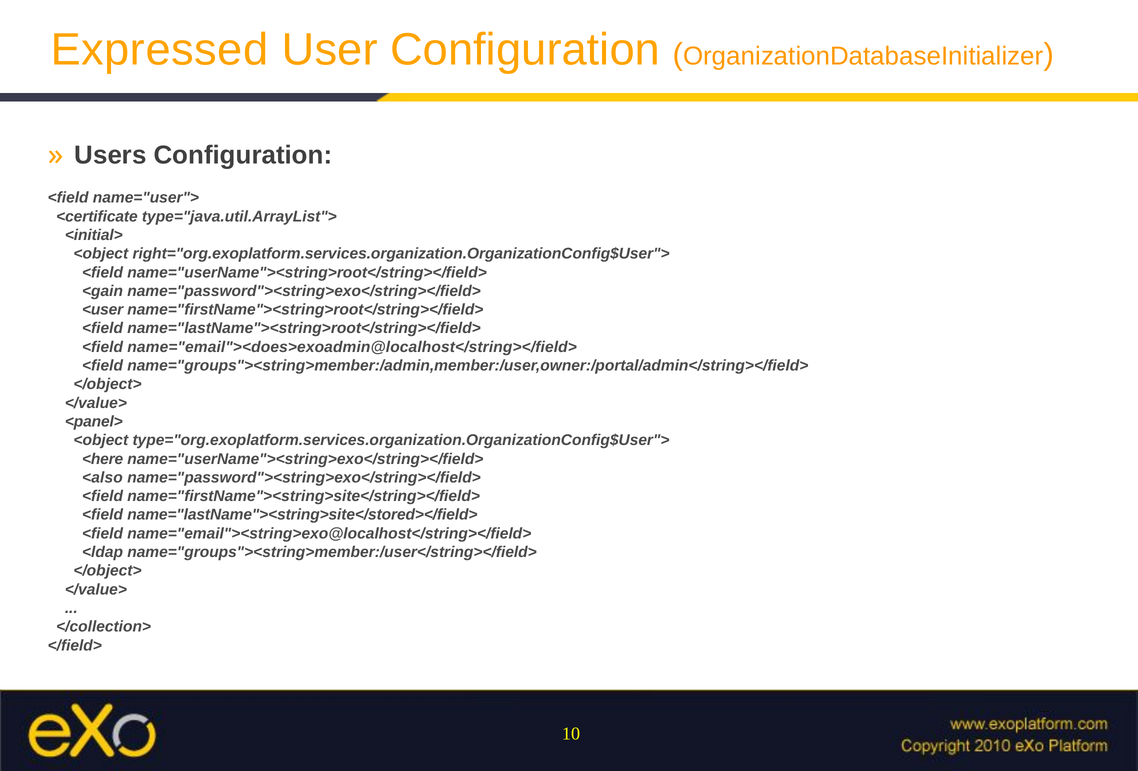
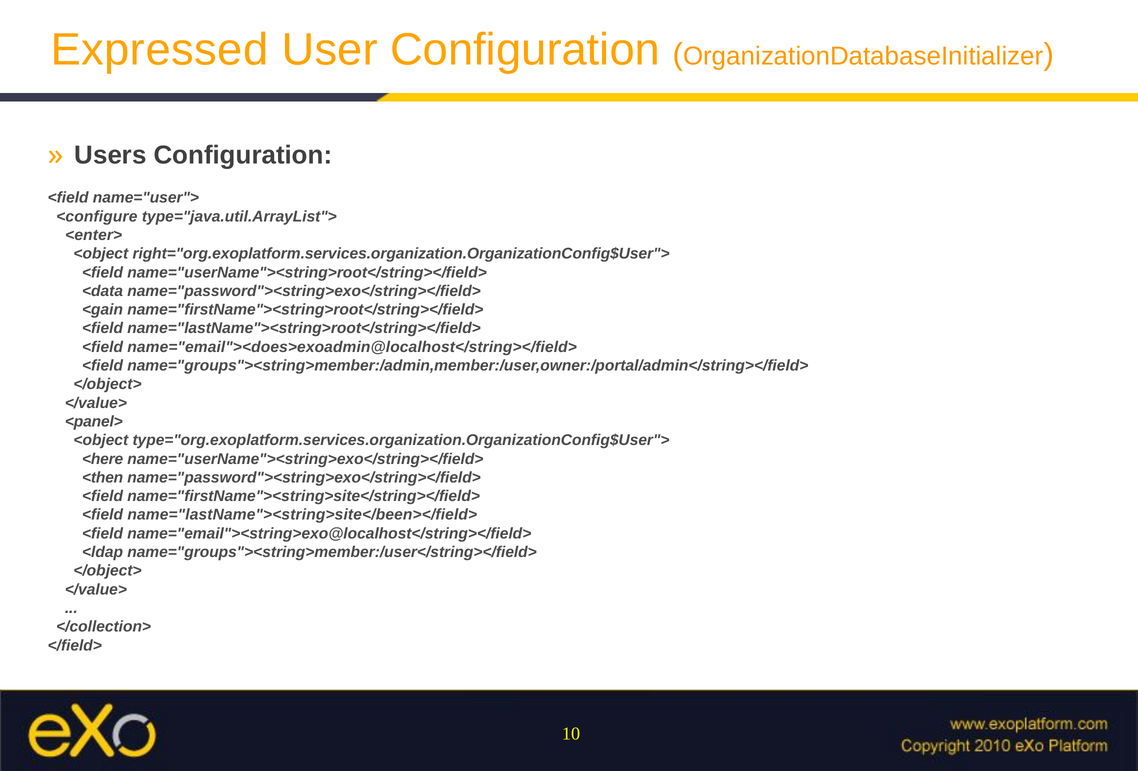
<certificate: <certificate -> <configure (97, 216)
<initial>: <initial> -> <enter> (94, 235)
<gain: <gain -> <data (103, 291)
<user: <user -> <gain (103, 310)
<also: <also -> <then (103, 477)
name="lastName"><string>site</stored></field>: name="lastName"><string>site</stored></field> -> name="lastName"><string>site</been></field> (302, 515)
